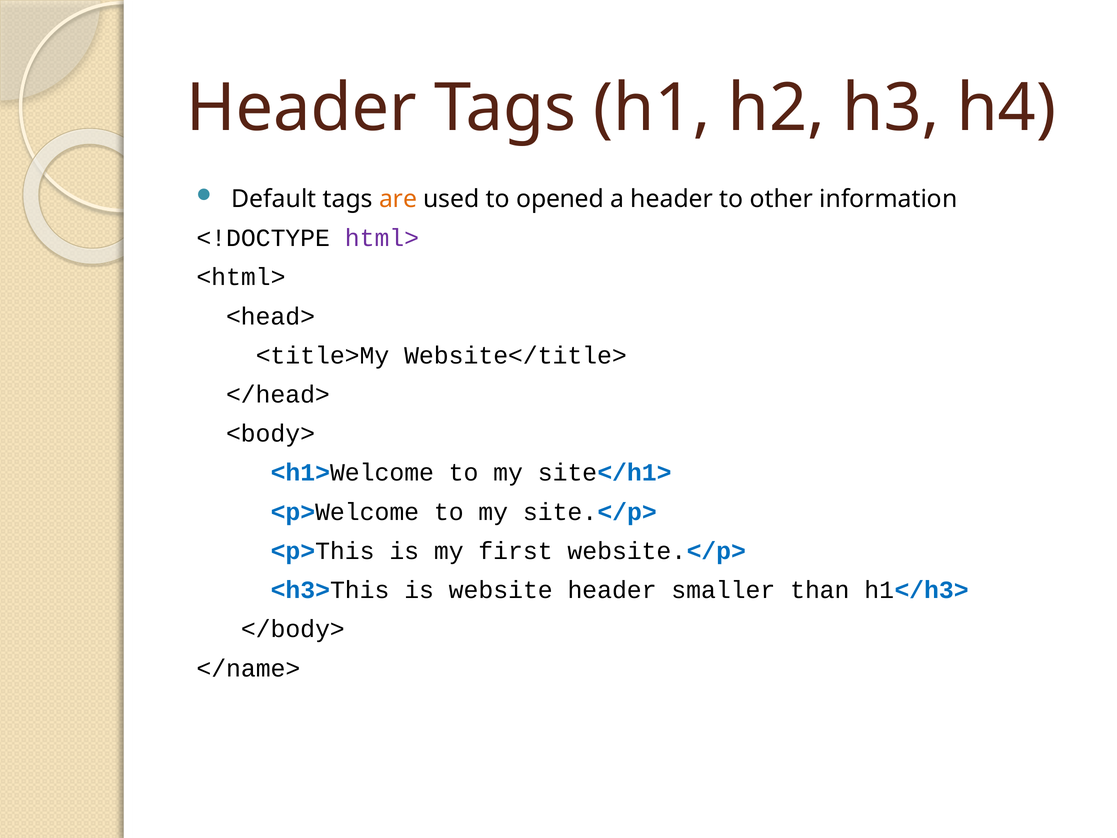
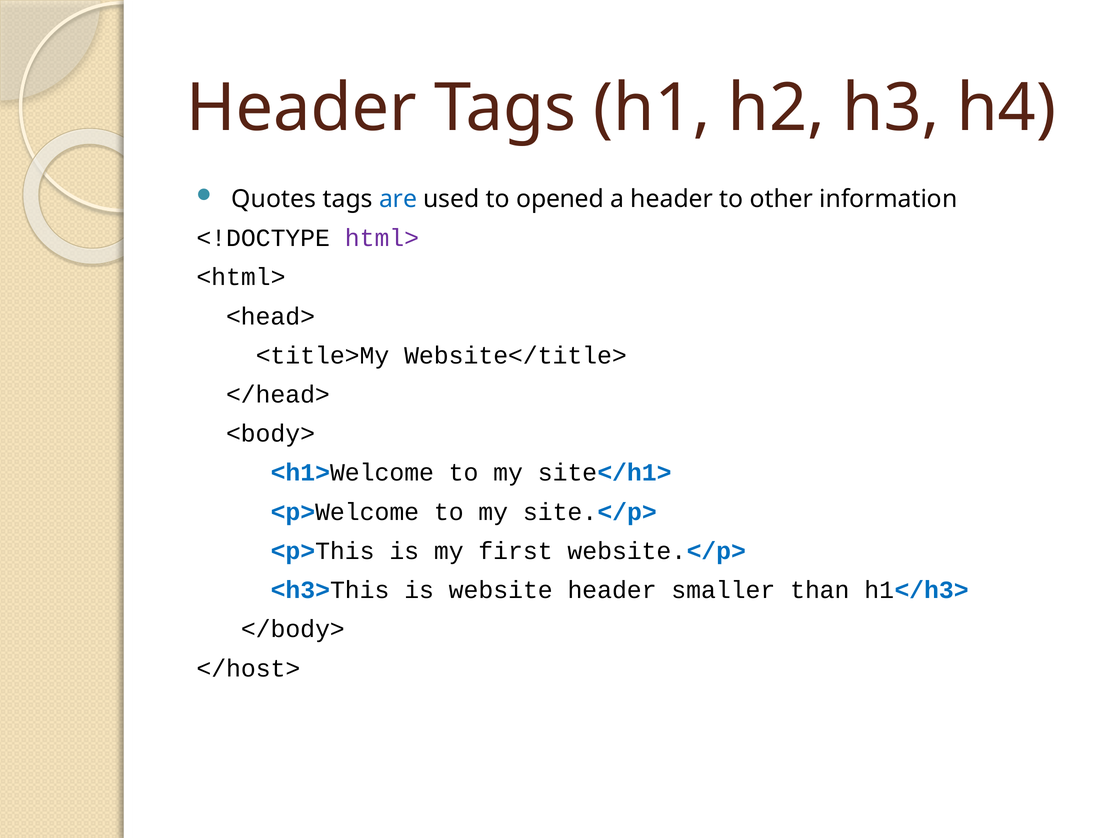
Default: Default -> Quotes (274, 199)
are colour: orange -> blue (398, 199)
</name>: </name> -> </host> (248, 668)
